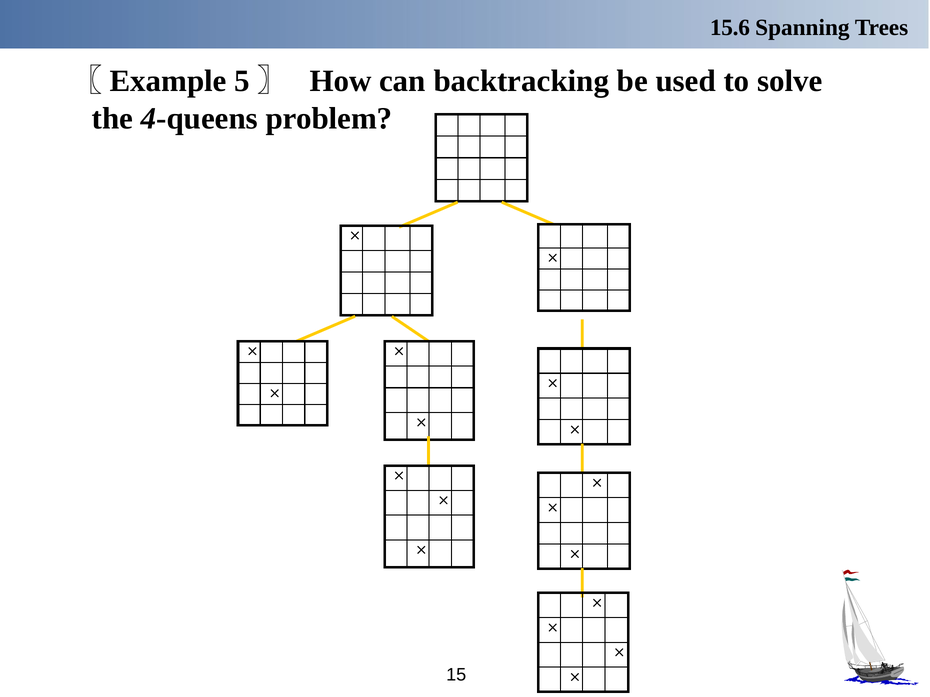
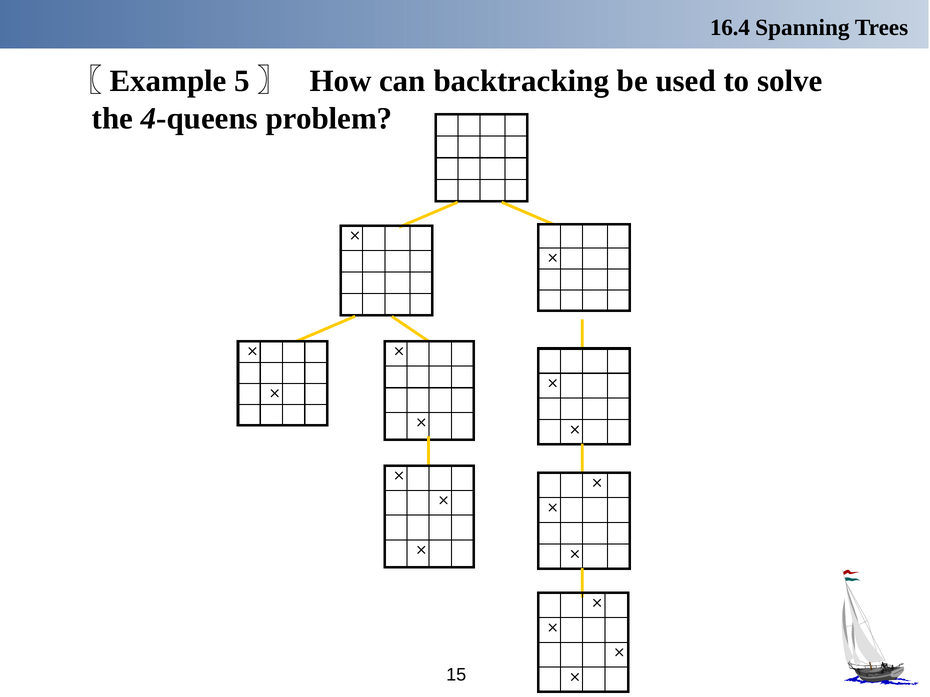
15.6: 15.6 -> 16.4 (730, 27)
